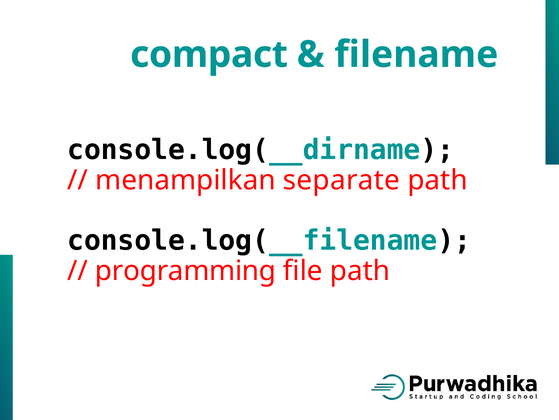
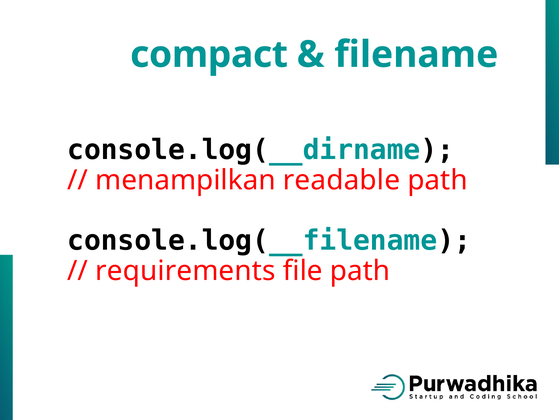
separate: separate -> readable (342, 180)
programming: programming -> requirements (185, 270)
